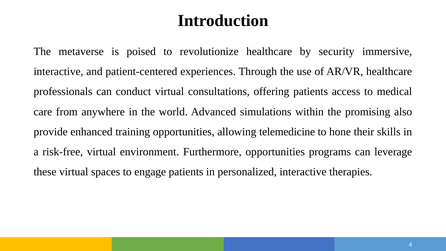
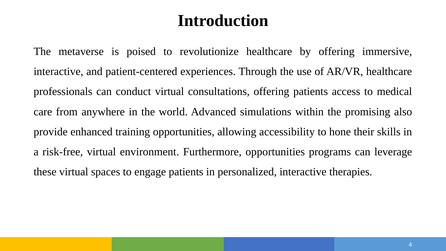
by security: security -> offering (337, 51)
telemedicine: telemedicine -> accessibility (287, 132)
